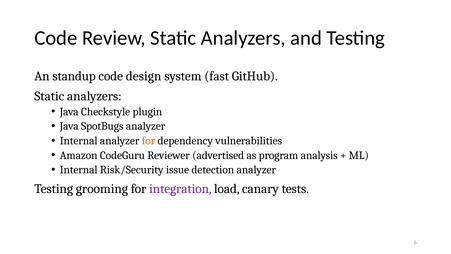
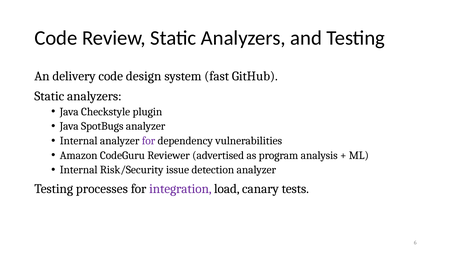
standup: standup -> delivery (74, 76)
for colour: orange -> purple (149, 141)
grooming: grooming -> processes (102, 188)
